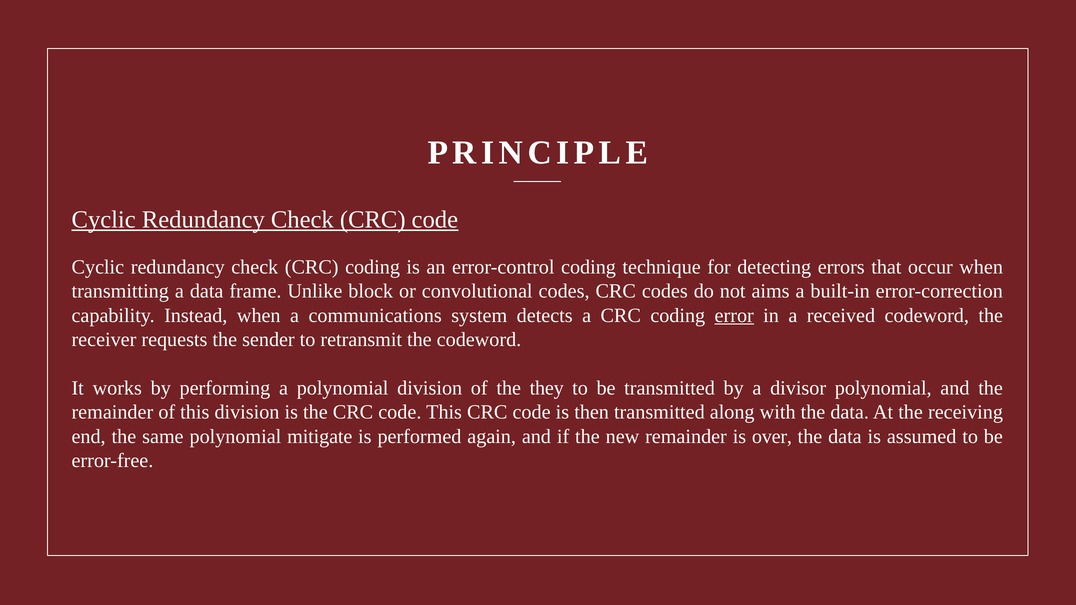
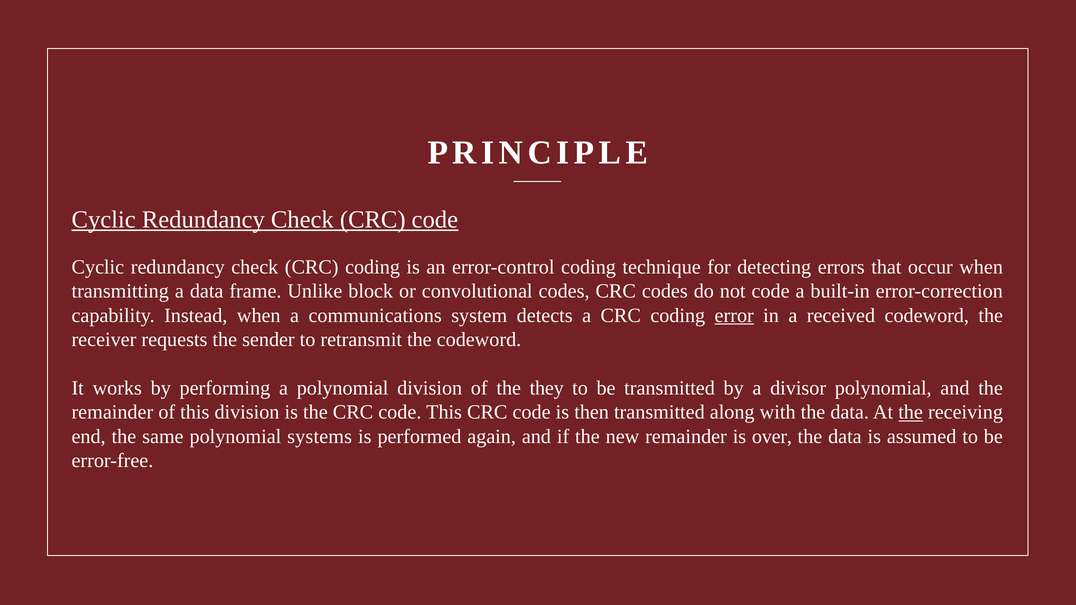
not aims: aims -> code (771, 291)
the underline: none -> present (911, 412)
mitigate: mitigate -> systems (320, 437)
